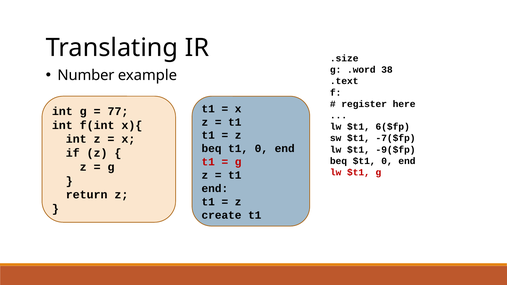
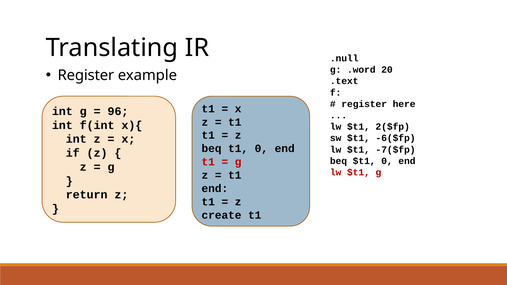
.size: .size -> .null (344, 58)
38: 38 -> 20 (387, 70)
Number: Number -> Register (86, 75)
77: 77 -> 96 (118, 111)
6($fp: 6($fp -> 2($fp (393, 127)
-7($fp: -7($fp -> -6($fp (396, 138)
-9($fp: -9($fp -> -7($fp (396, 150)
